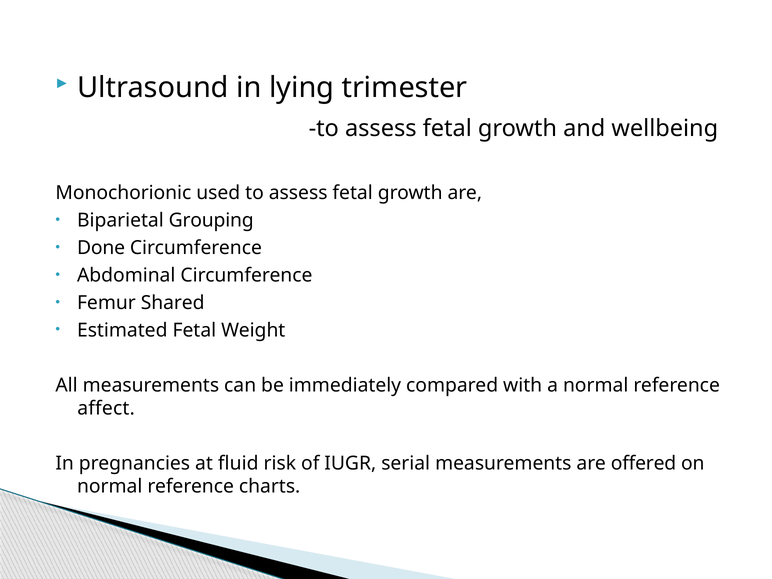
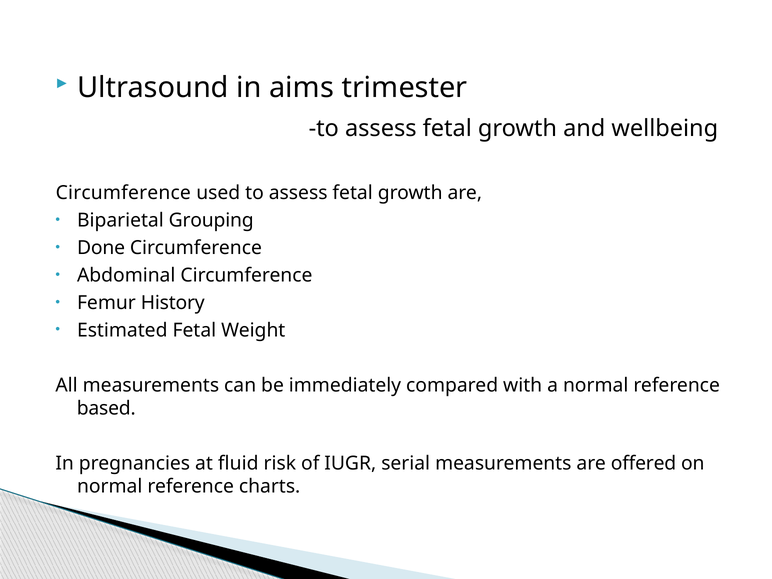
lying: lying -> aims (302, 88)
Monochorionic: Monochorionic -> Circumference (123, 193)
Shared: Shared -> History (173, 303)
affect: affect -> based (106, 408)
